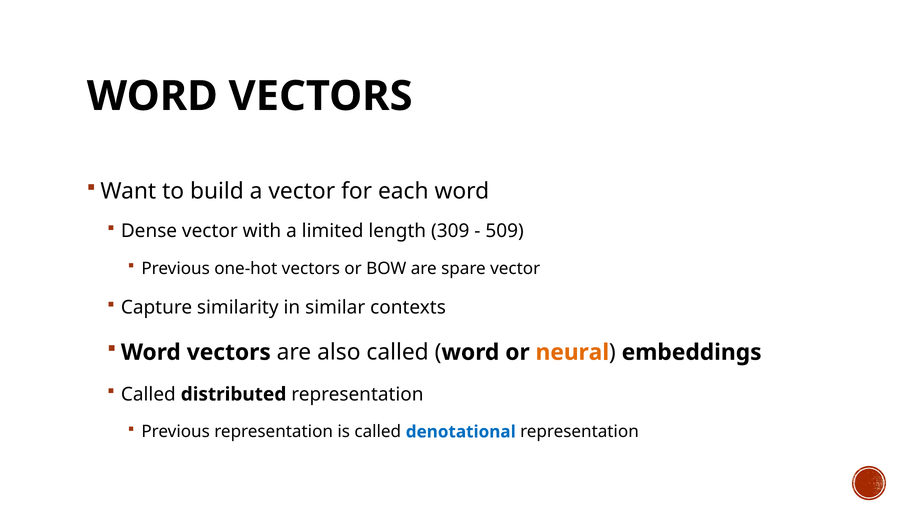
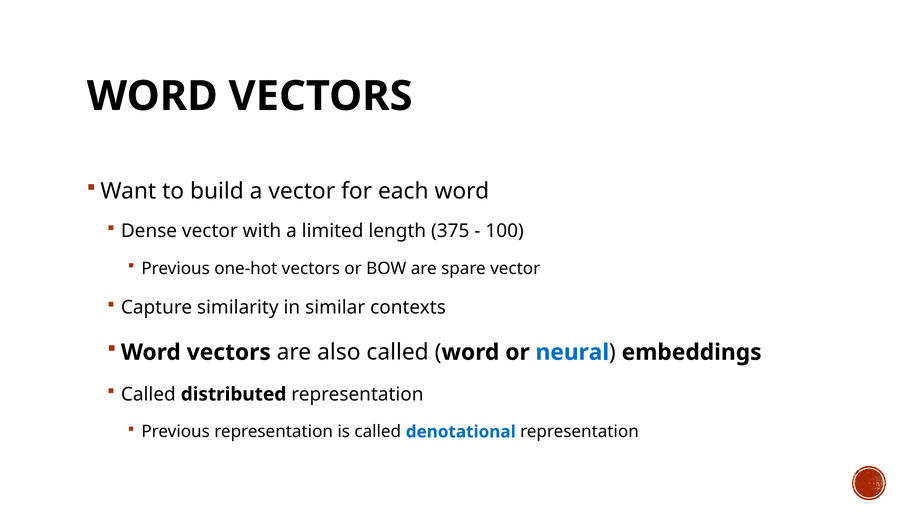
309: 309 -> 375 (450, 231)
509: 509 -> 100 (505, 231)
neural colour: orange -> blue (572, 352)
